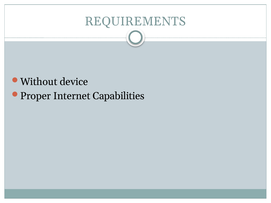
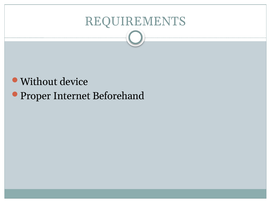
Capabilities: Capabilities -> Beforehand (119, 96)
